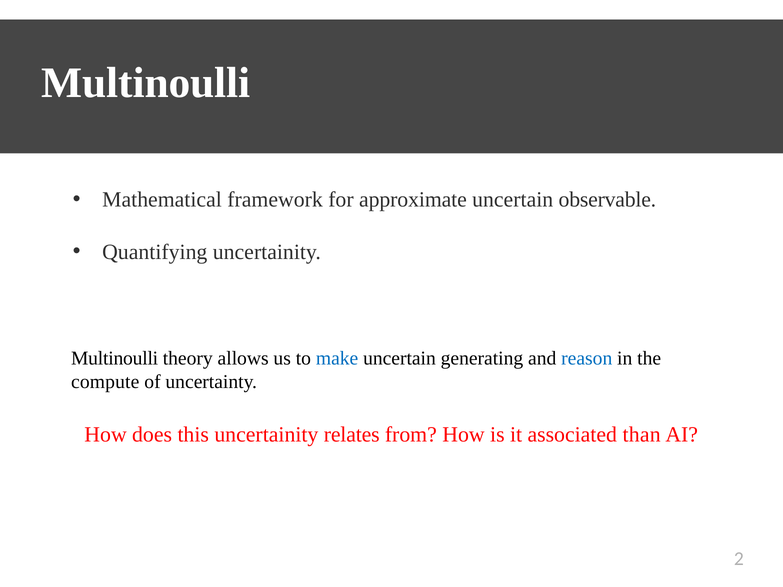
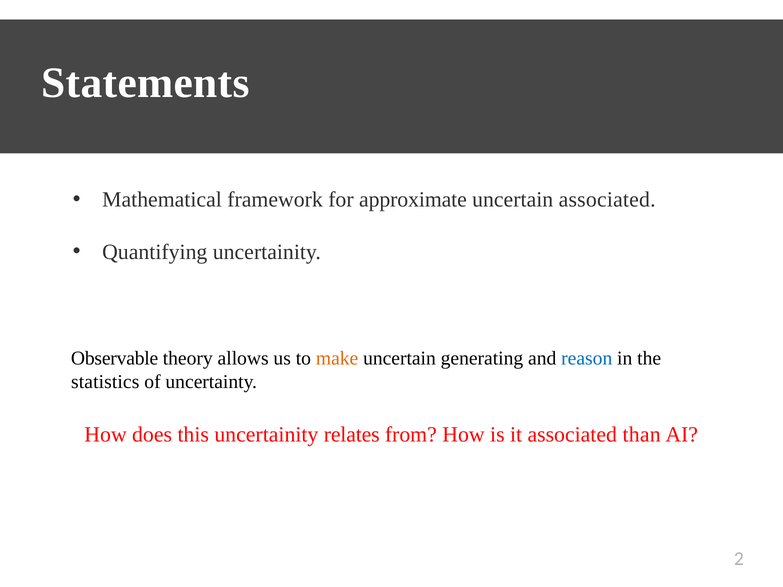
Multinoulli: Multinoulli -> Statements (146, 83)
uncertain observable: observable -> associated (607, 200)
Multinoulli: Multinoulli -> Observable (115, 358)
make colour: blue -> orange (337, 358)
compute: compute -> statistics (105, 382)
